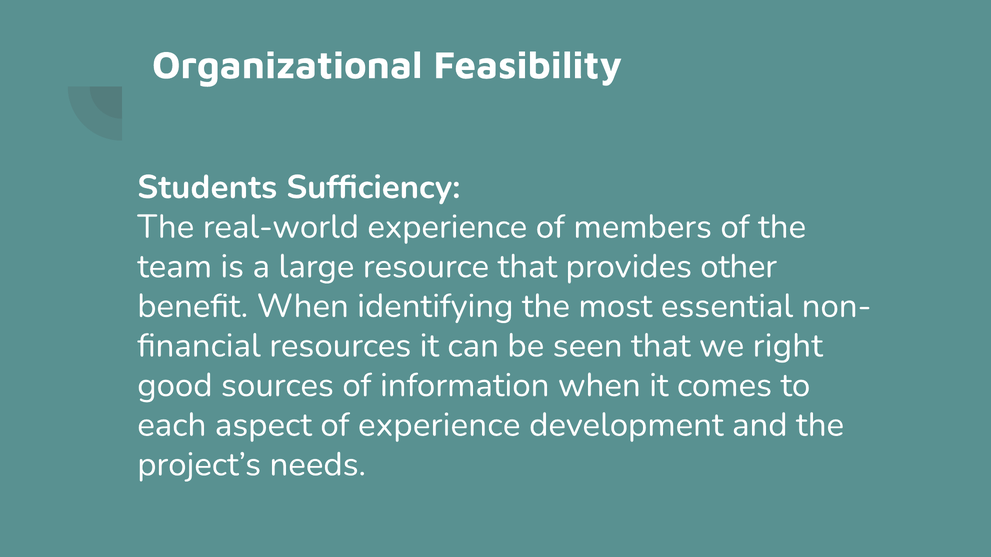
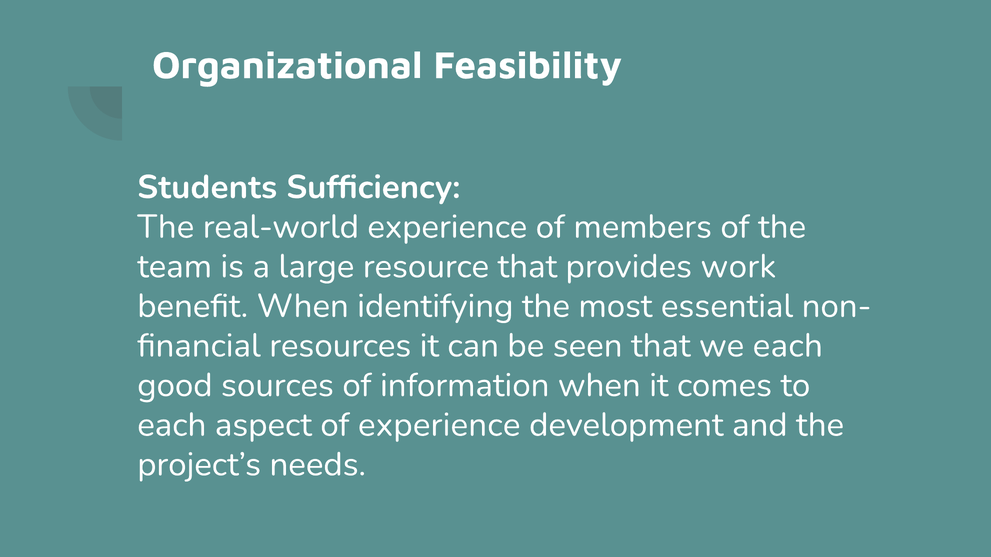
other: other -> work (738, 267)
we right: right -> each (788, 346)
